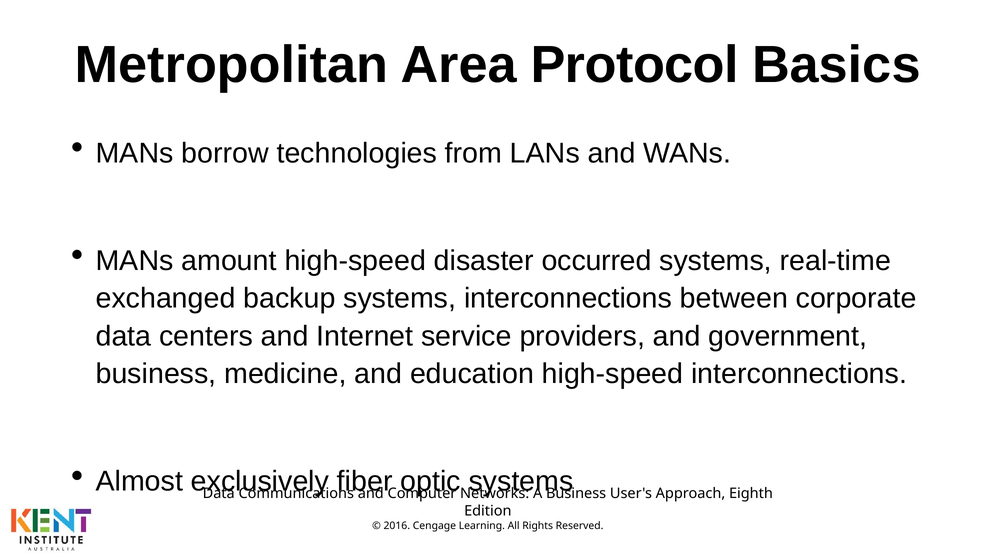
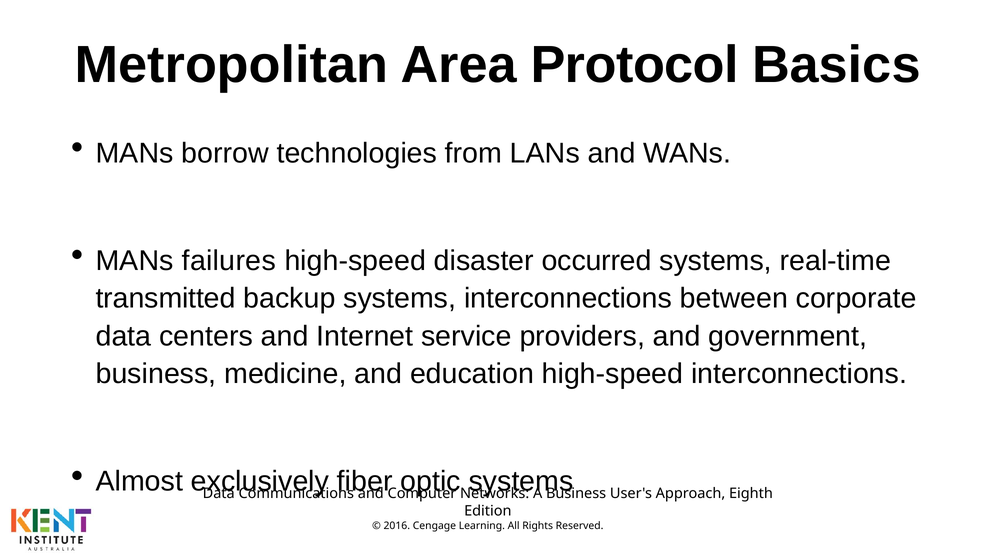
amount: amount -> failures (229, 261)
exchanged: exchanged -> transmitted (166, 299)
